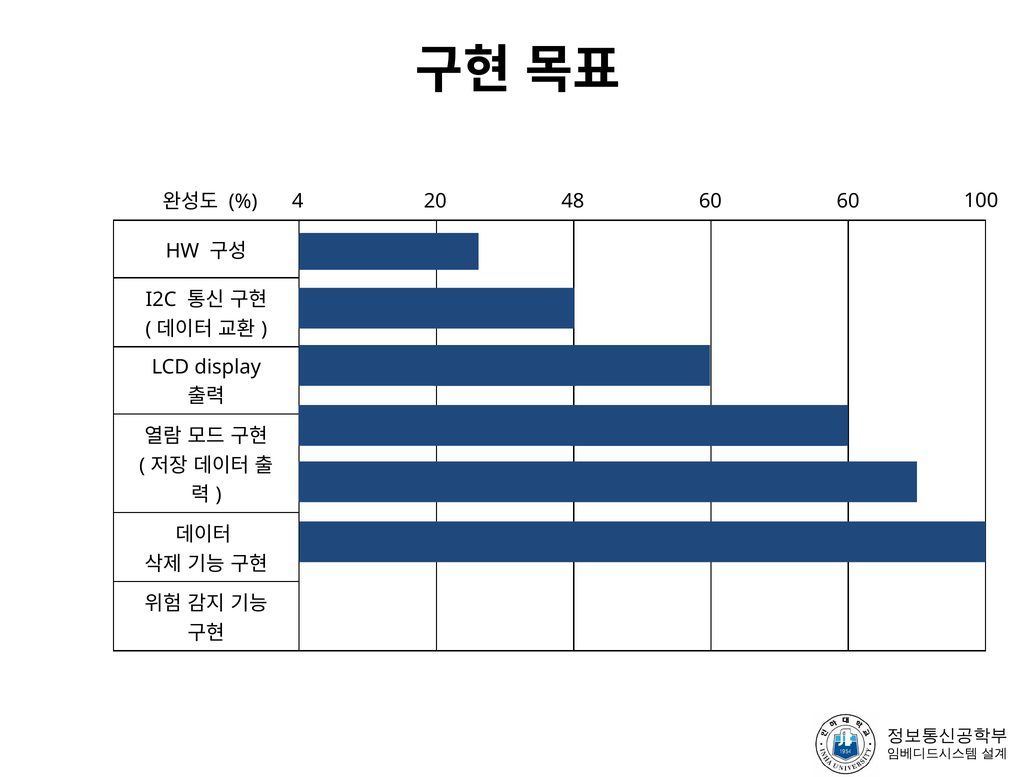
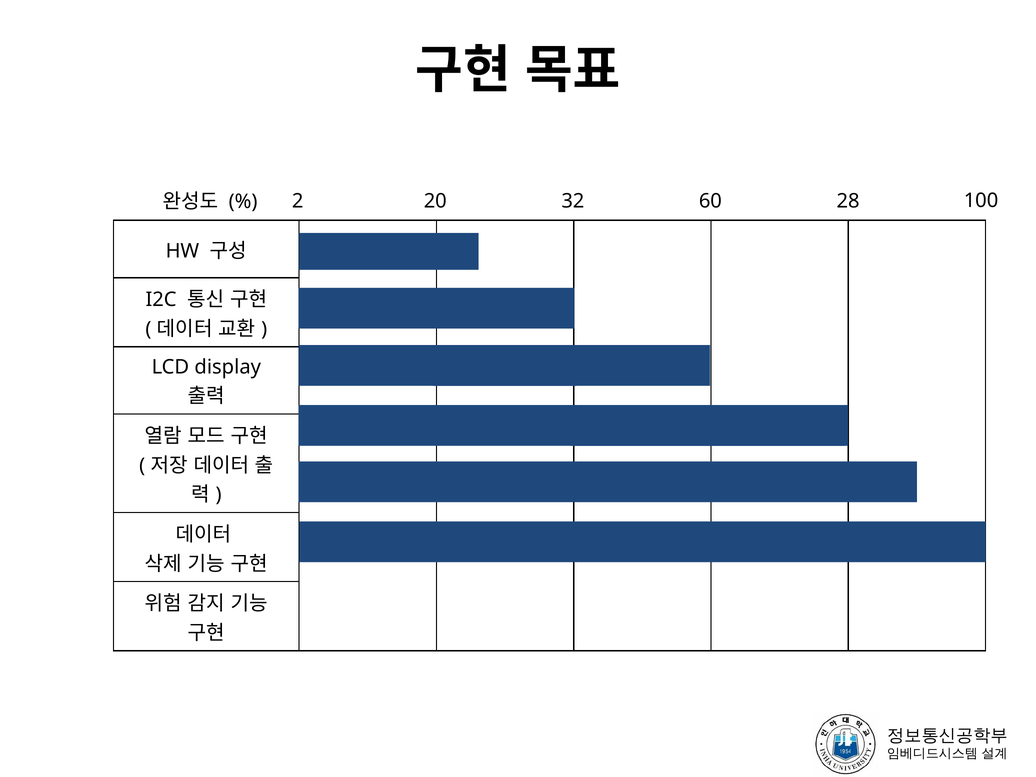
4: 4 -> 2 (298, 201)
48: 48 -> 32 (573, 201)
60 60: 60 -> 28 (848, 201)
